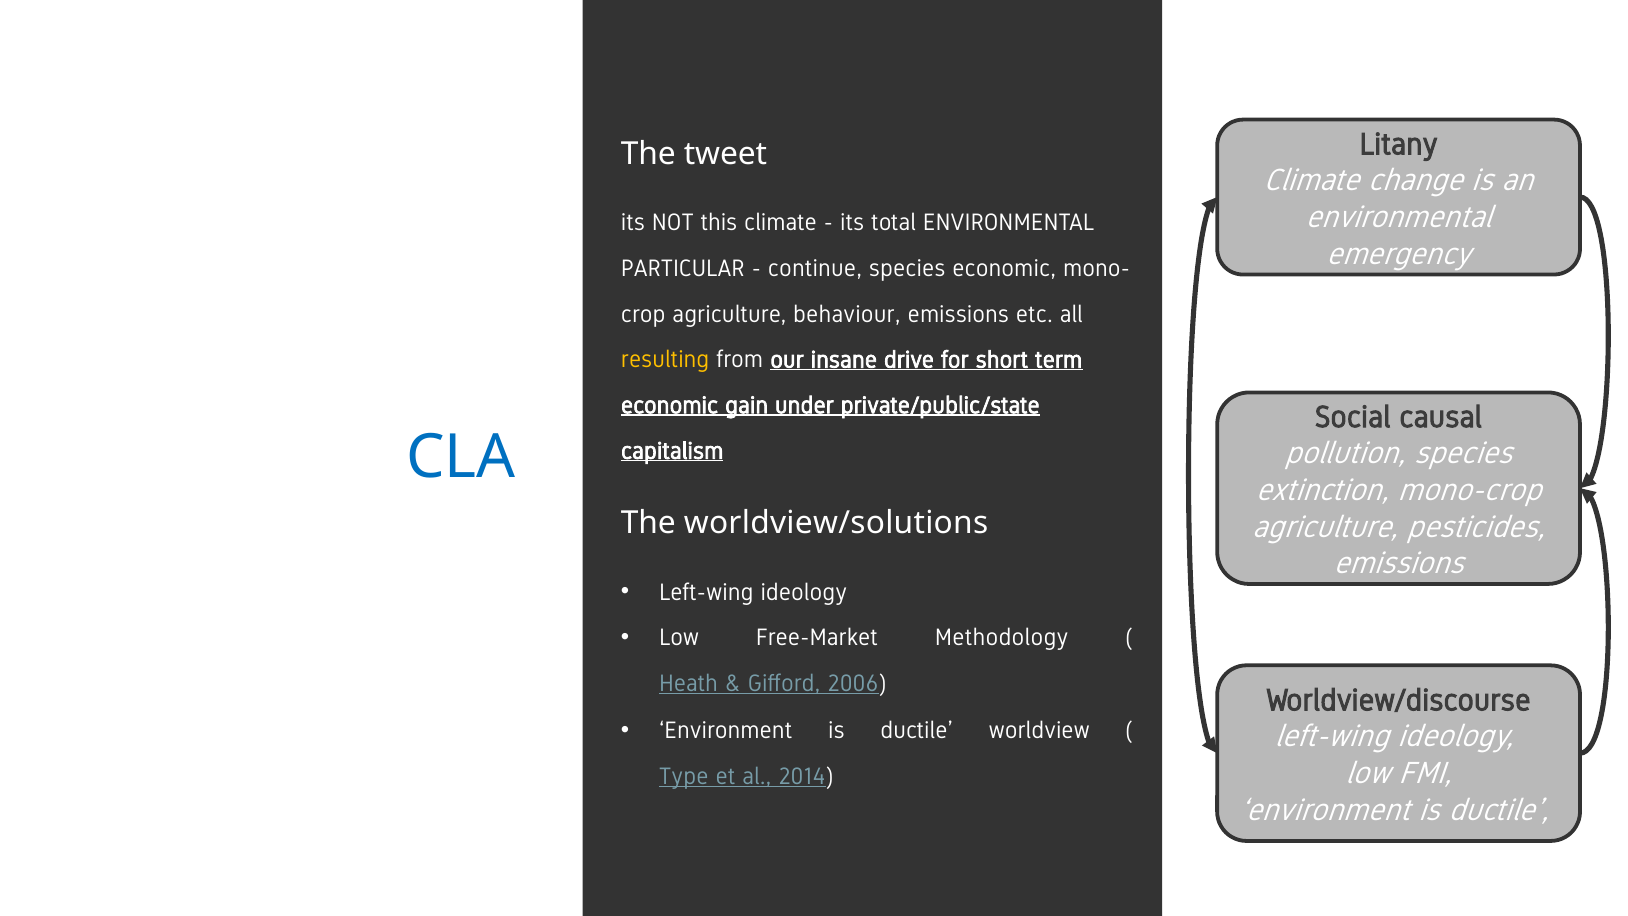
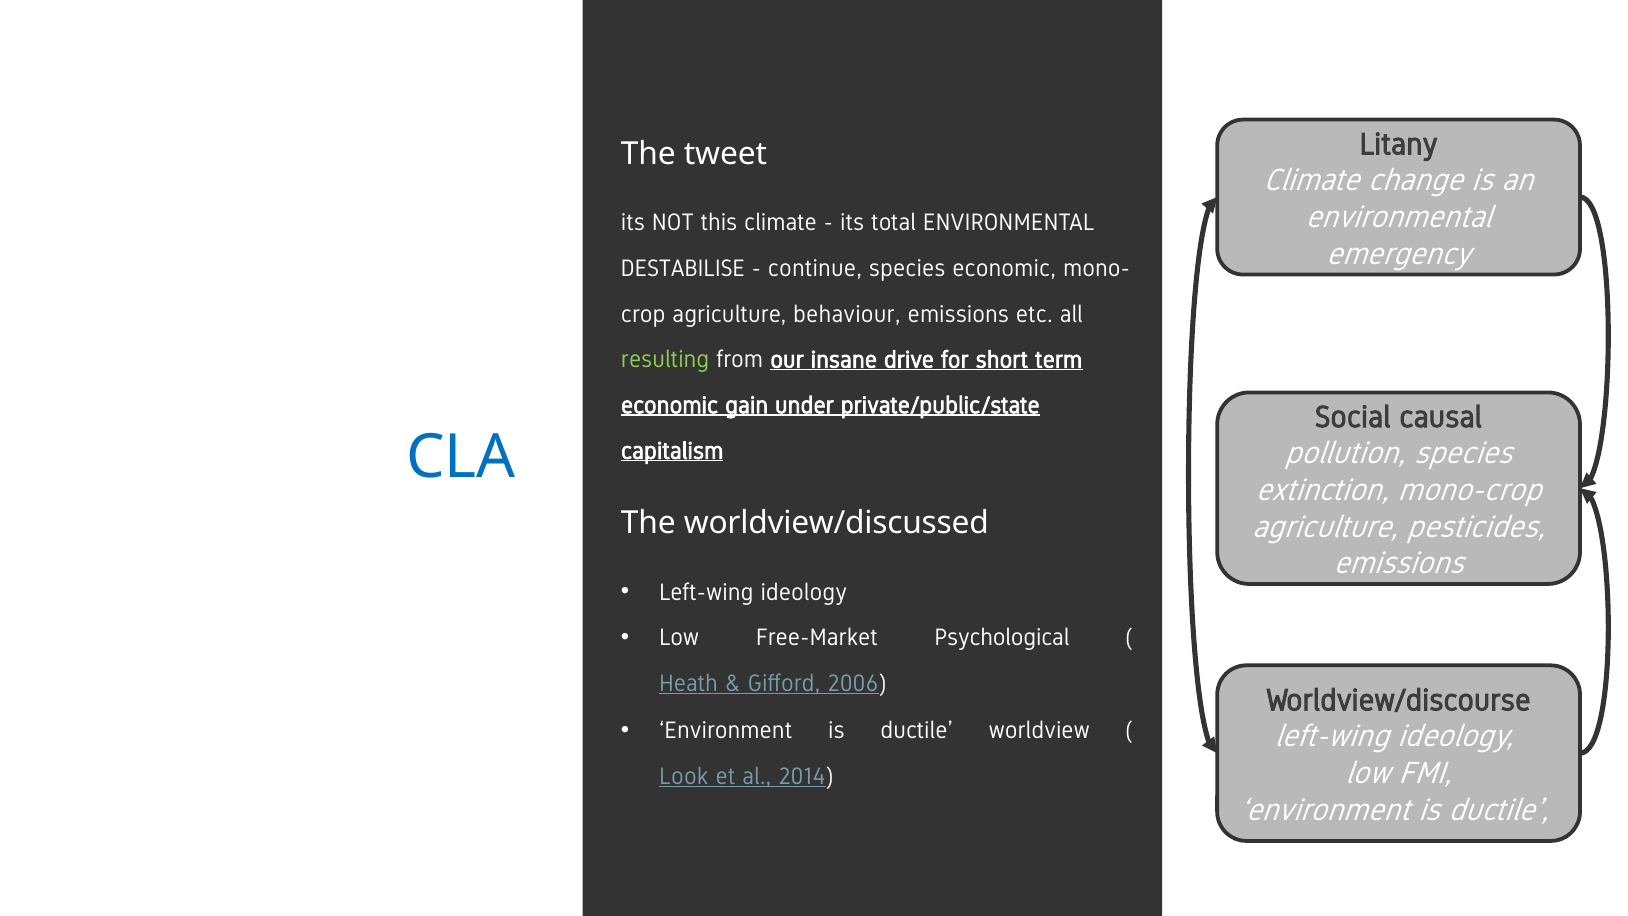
PARTICULAR: PARTICULAR -> DESTABILISE (683, 269)
resulting colour: yellow -> light green (665, 360)
worldview/solutions: worldview/solutions -> worldview/discussed (836, 523)
Methodology: Methodology -> Psychological (1002, 638)
Type: Type -> Look (684, 776)
